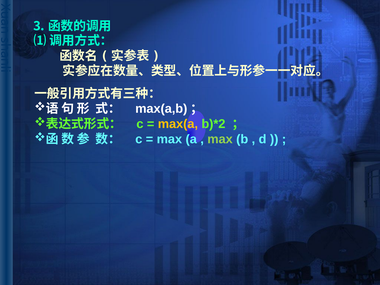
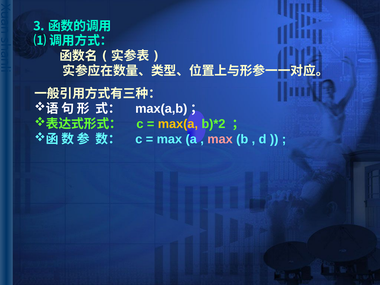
max colour: light green -> pink (220, 139)
